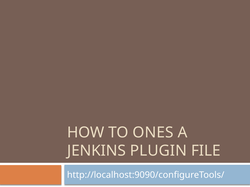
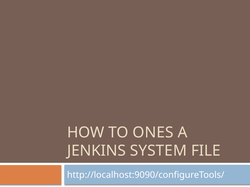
PLUGIN: PLUGIN -> SYSTEM (158, 151)
